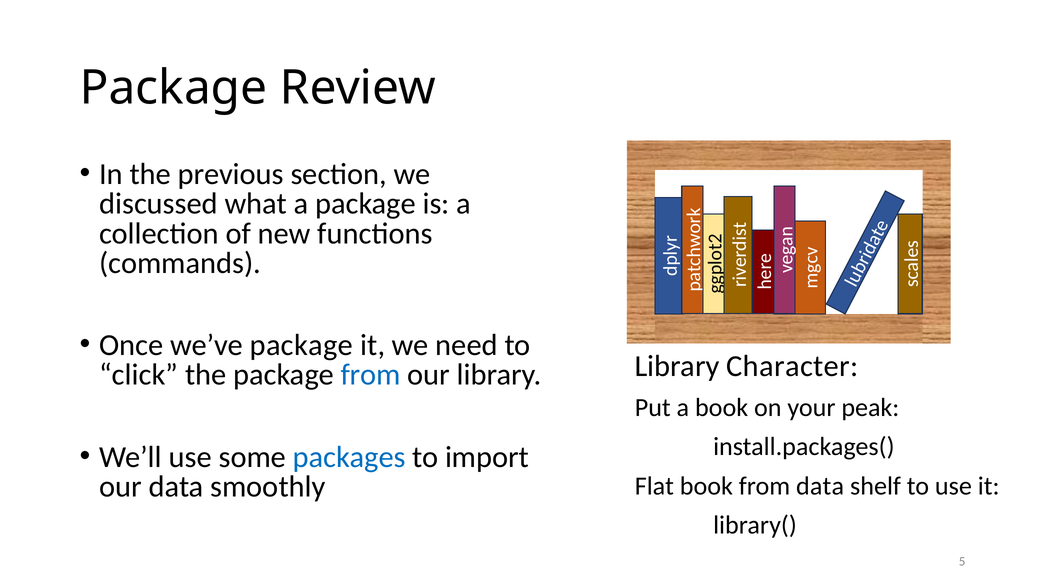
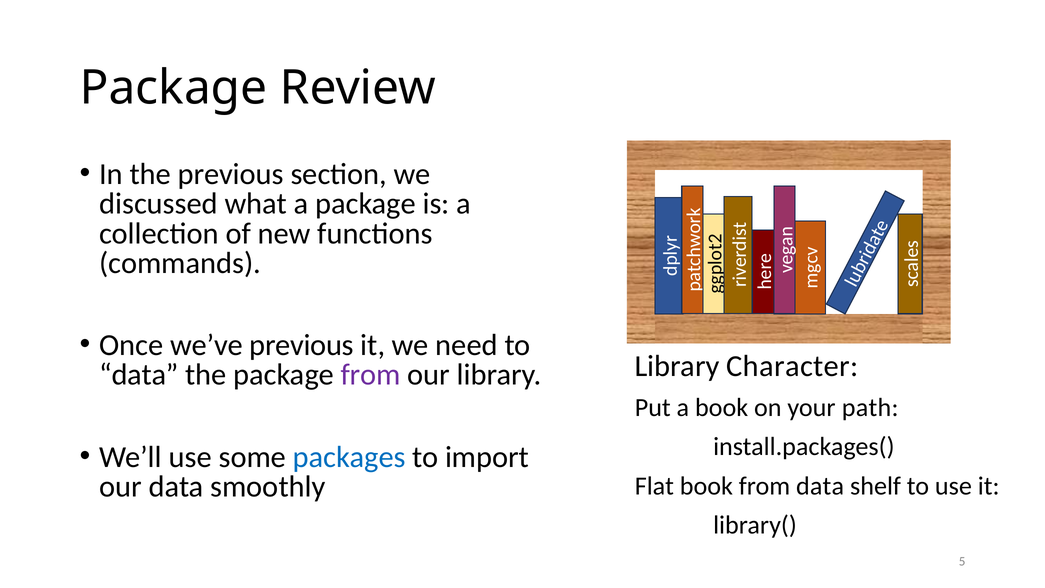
we’ve package: package -> previous (302, 345)
click: click -> data (139, 375)
from colour: blue -> purple (371, 375)
peak: peak -> path (870, 408)
